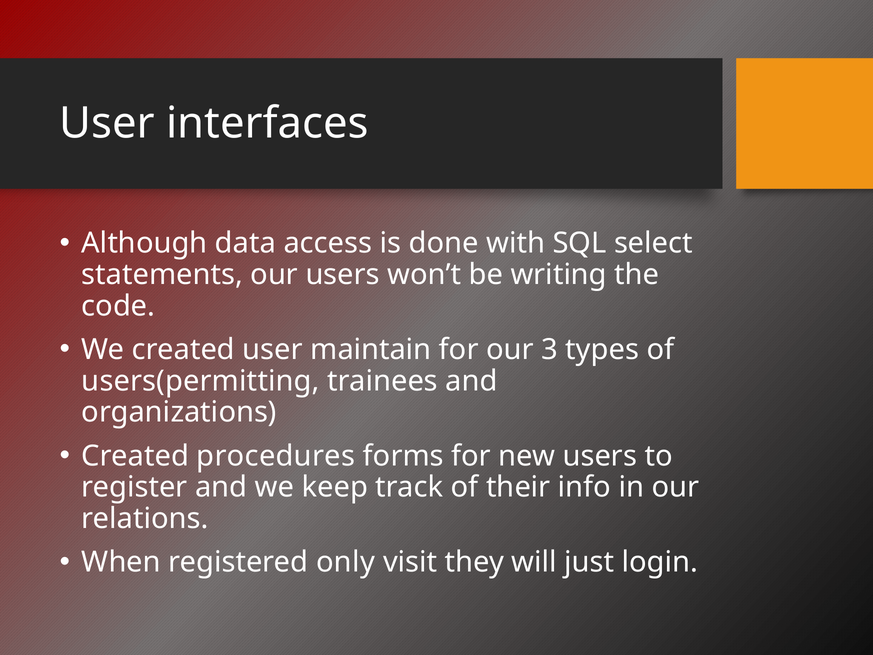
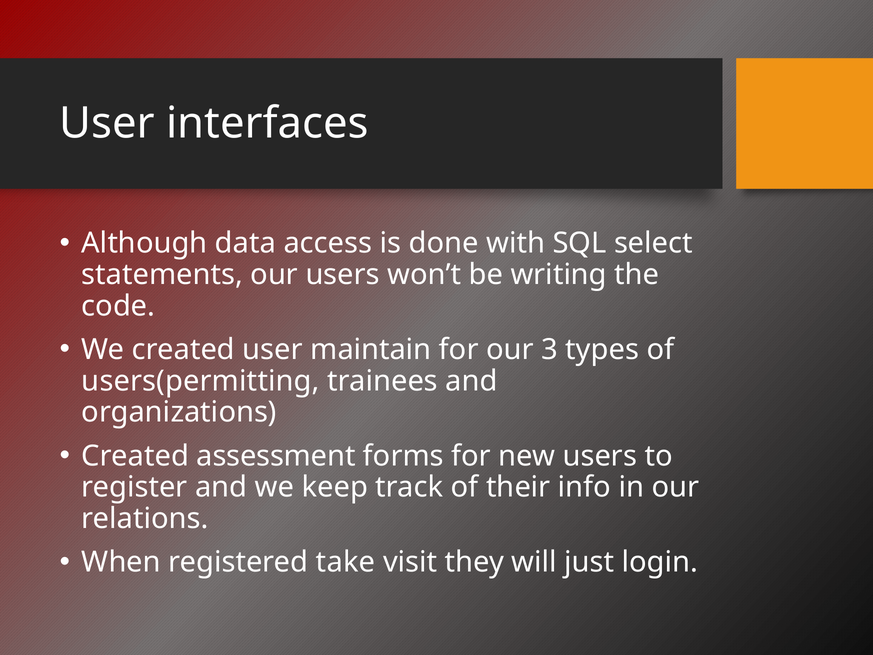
procedures: procedures -> assessment (276, 456)
only: only -> take (346, 562)
